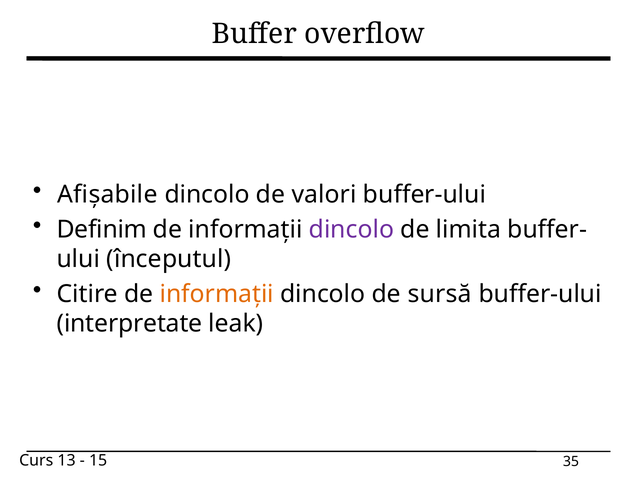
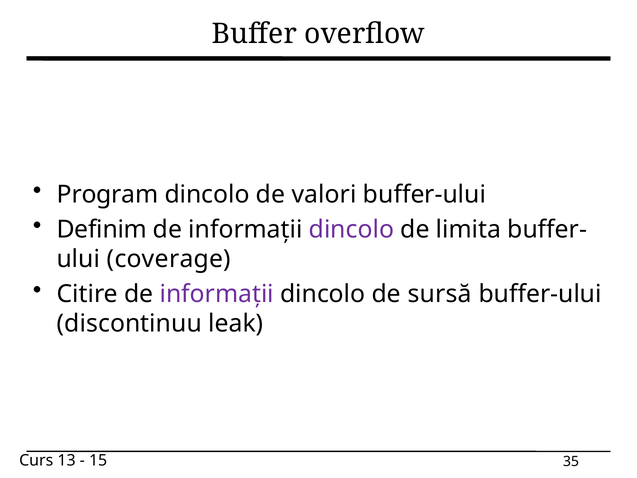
Afișabile: Afișabile -> Program (108, 195)
începutul: începutul -> coverage (169, 259)
informații colour: orange -> purple (217, 294)
interpretate: interpretate -> discontinuu (129, 324)
